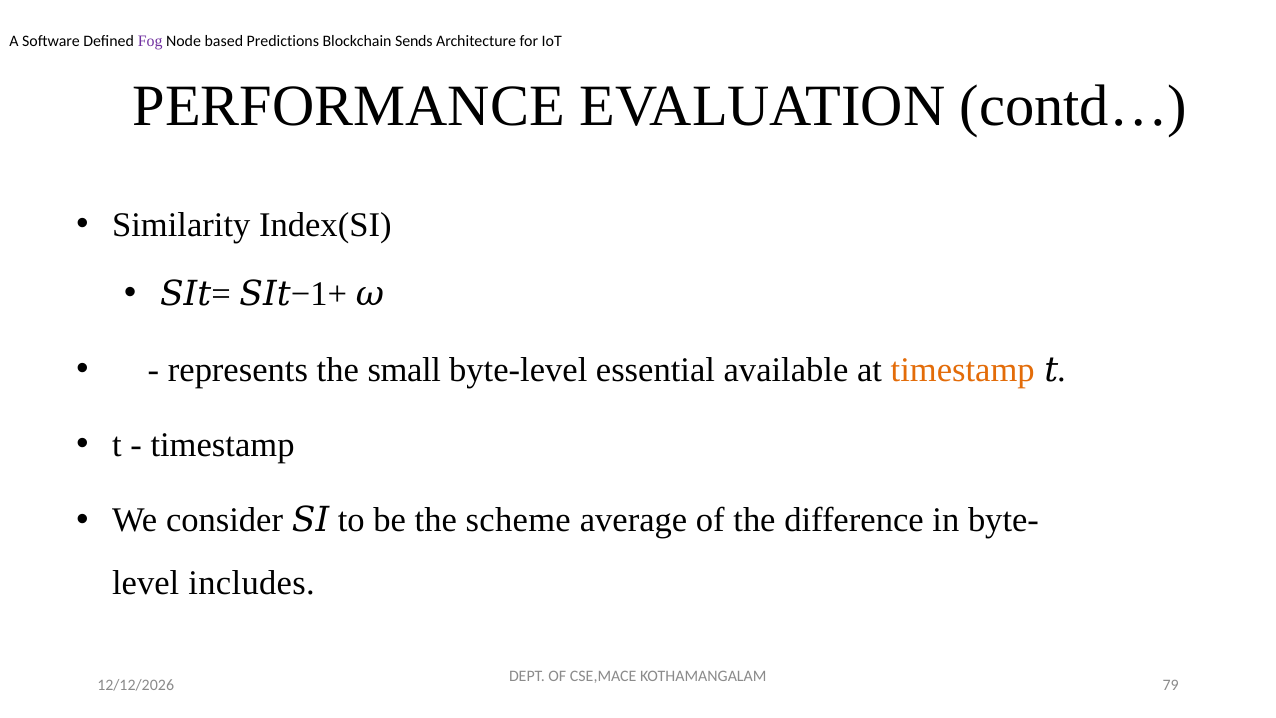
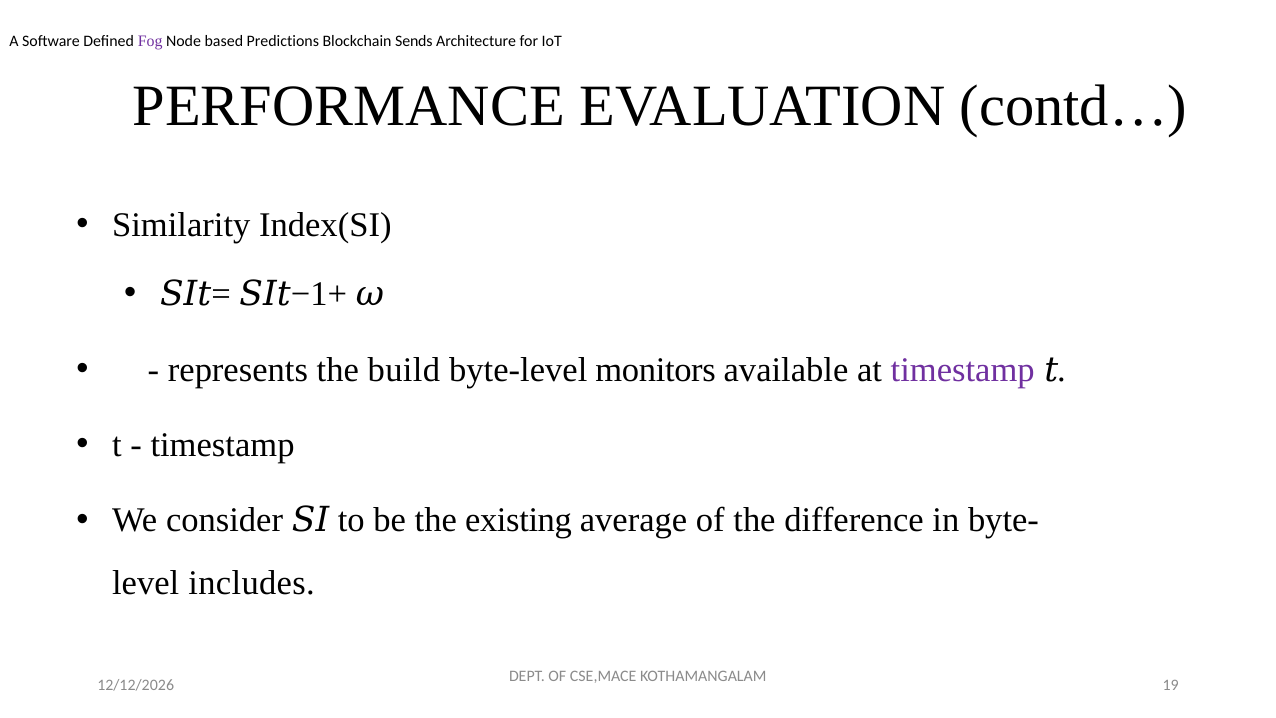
small: small -> build (404, 369)
essential: essential -> monitors (656, 369)
timestamp colour: orange -> purple (963, 369)
scheme: scheme -> existing (519, 520)
79: 79 -> 19 (1171, 685)
